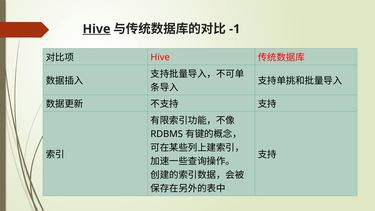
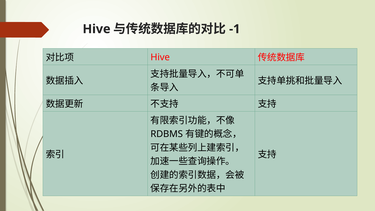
Hive underline: present -> none (97, 29)
